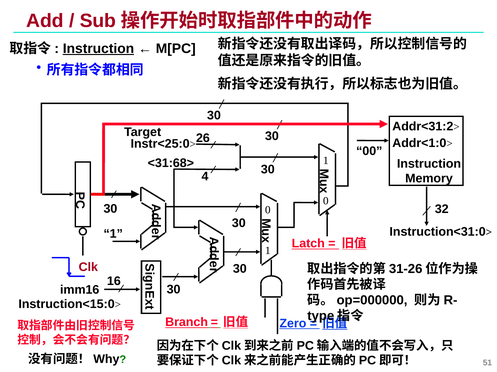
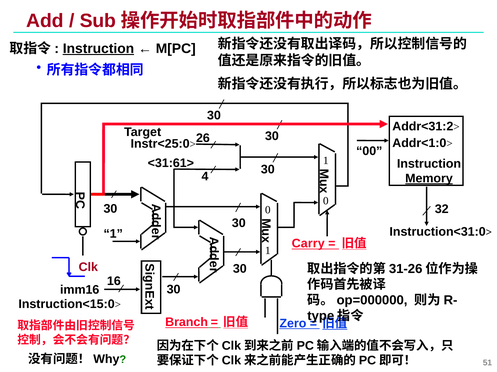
<31:68>: <31:68> -> <31:61> (171, 164)
Memory underline: none -> present (429, 179)
Latch: Latch -> Carry (308, 244)
